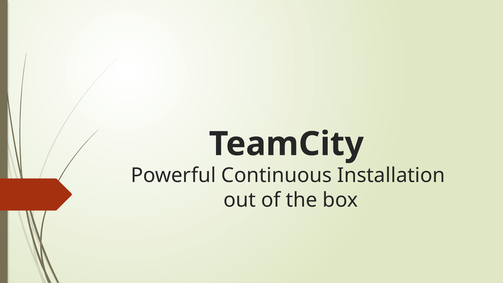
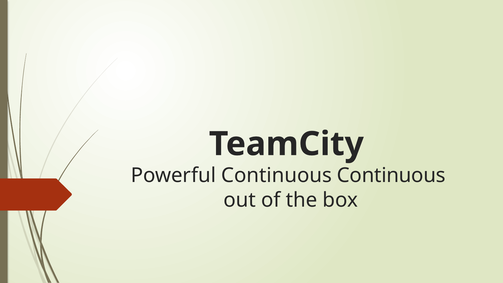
Continuous Installation: Installation -> Continuous (391, 175)
